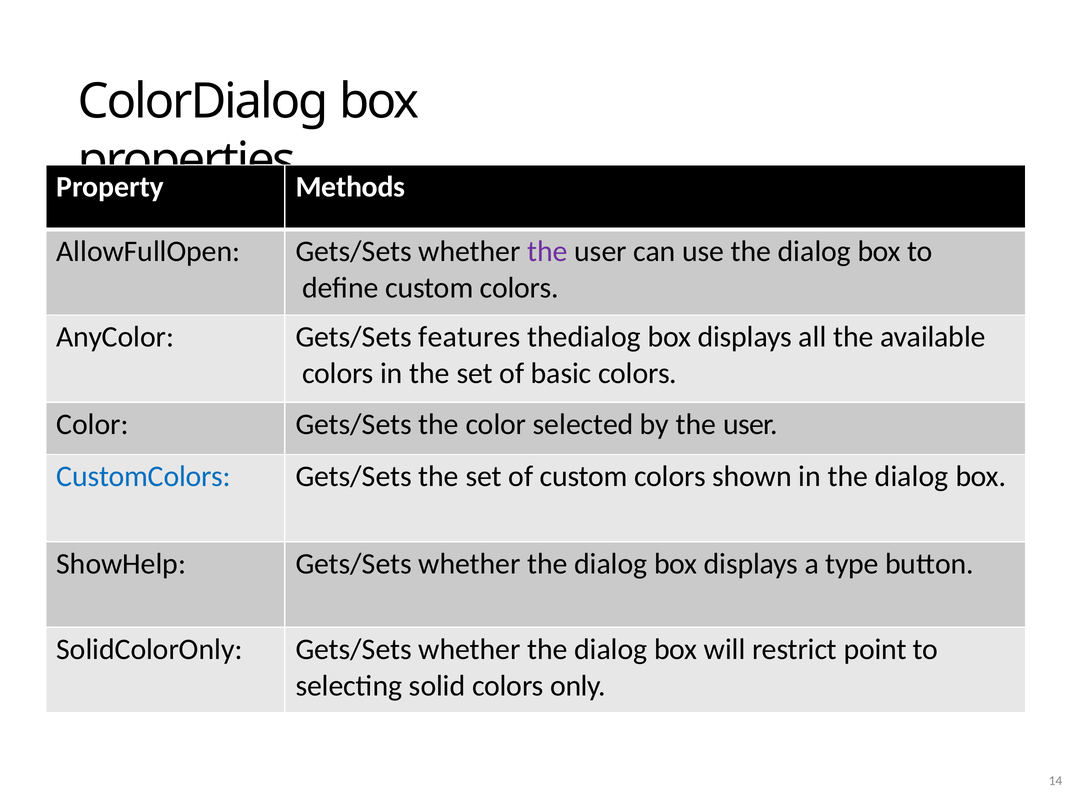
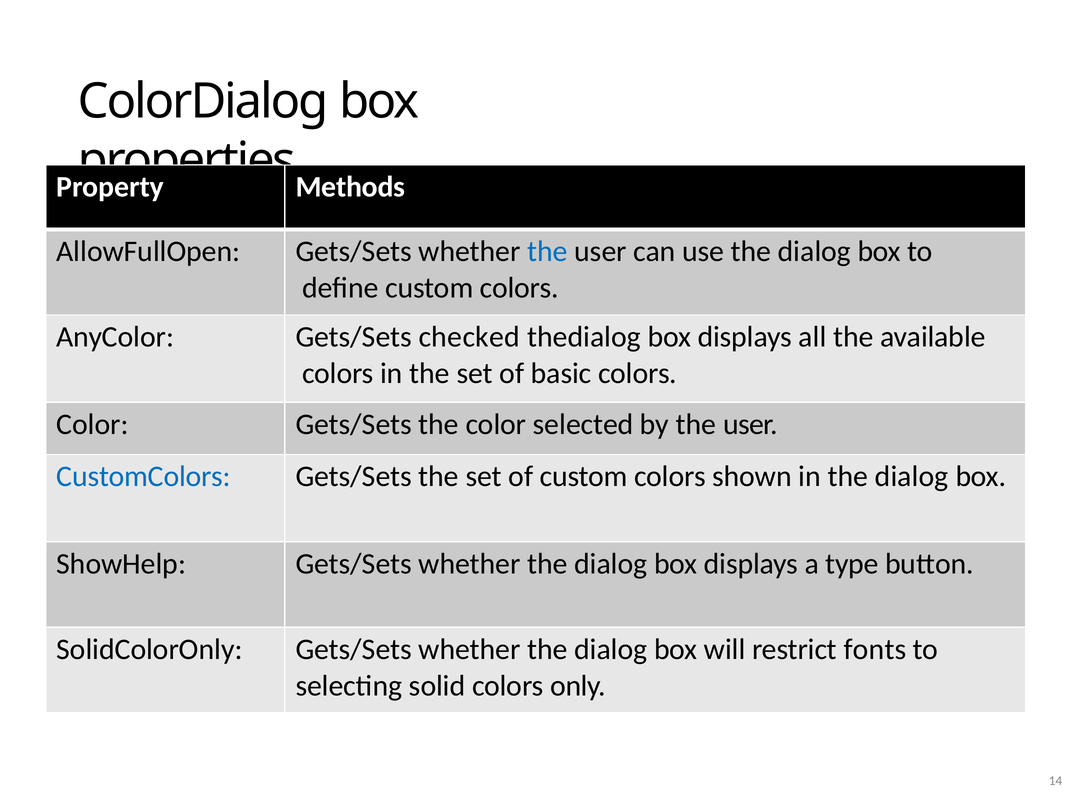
the colour: purple -> blue (547, 252)
features: features -> checked (469, 337)
point: point -> fonts (875, 650)
